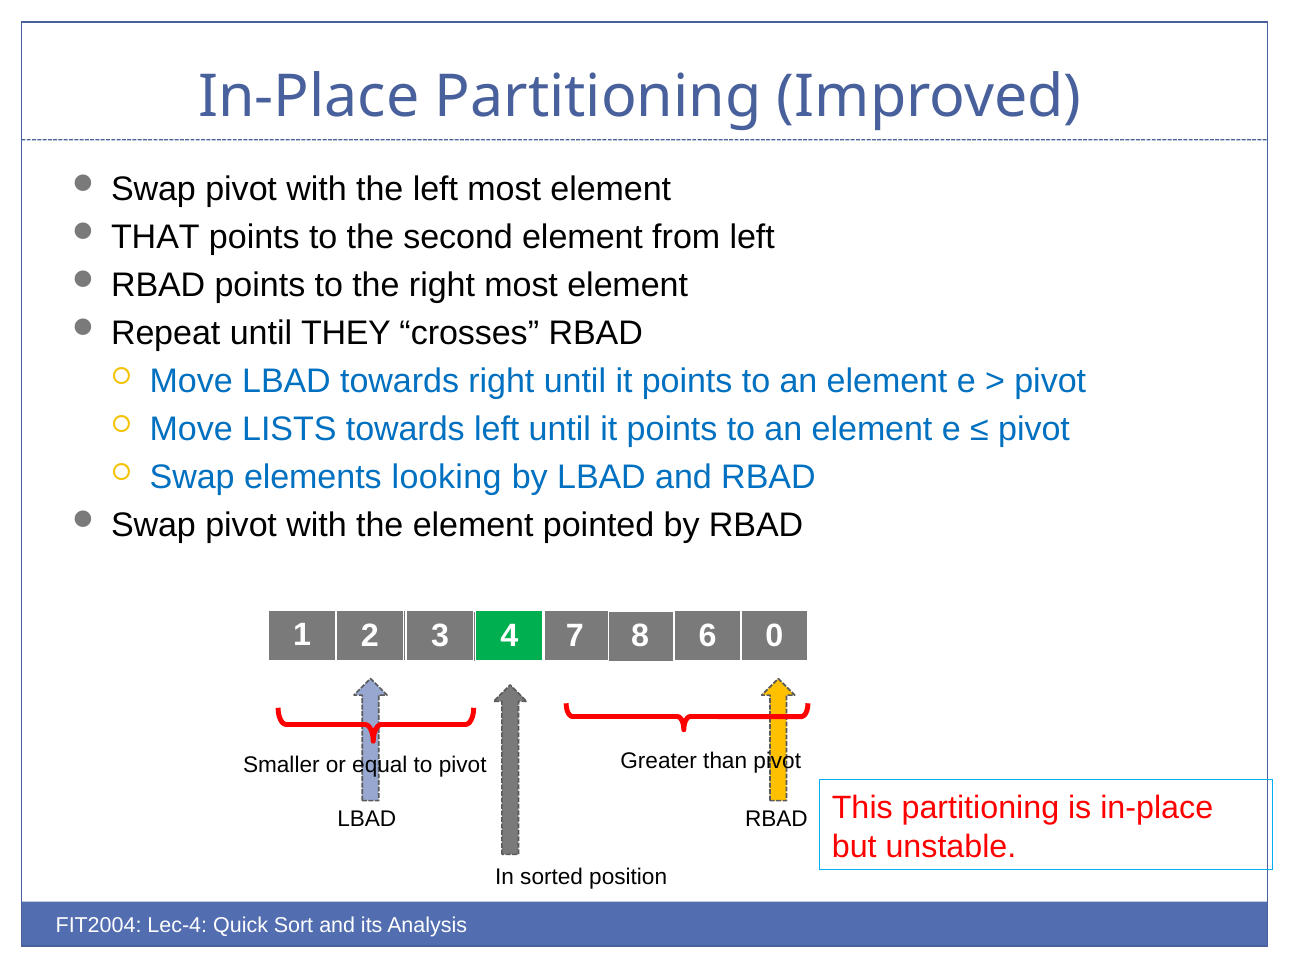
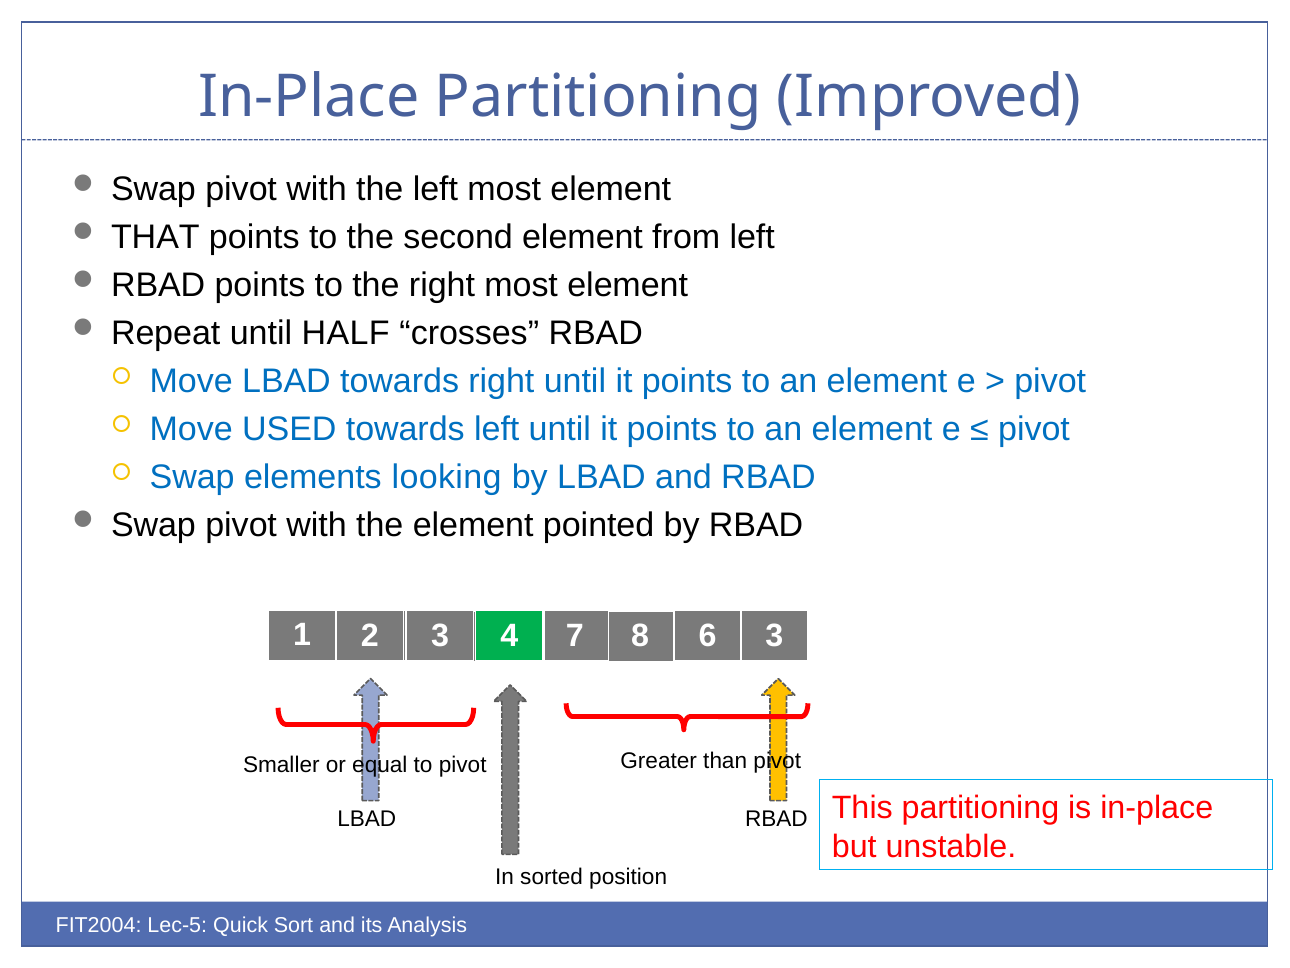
THEY: THEY -> HALF (346, 333)
LISTS: LISTS -> USED (289, 429)
0: 0 -> 3 (774, 635)
Lec-4: Lec-4 -> Lec-5 (177, 925)
